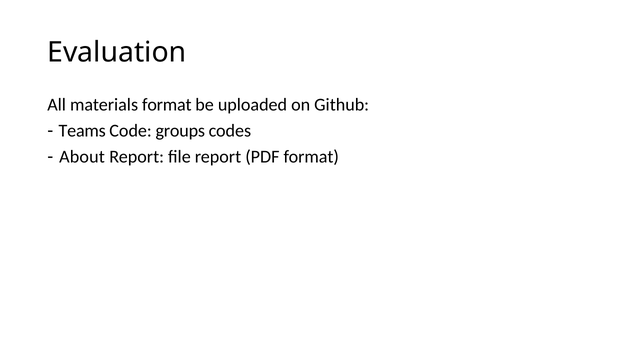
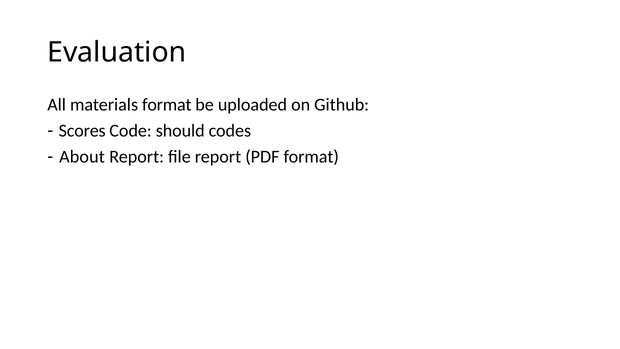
Teams: Teams -> Scores (82, 131)
groups: groups -> should (180, 131)
